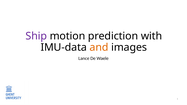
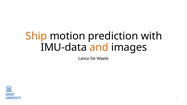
Ship colour: purple -> orange (36, 36)
